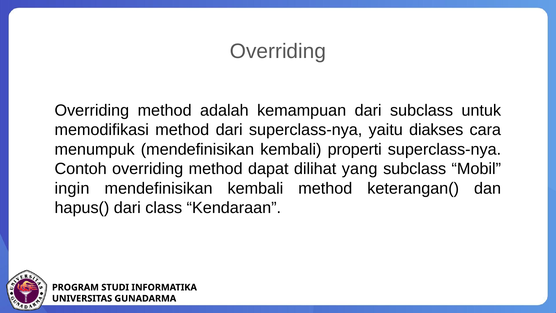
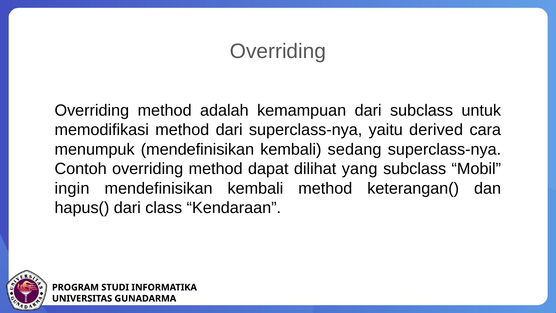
diakses: diakses -> derived (436, 130)
properti: properti -> sedang (355, 149)
